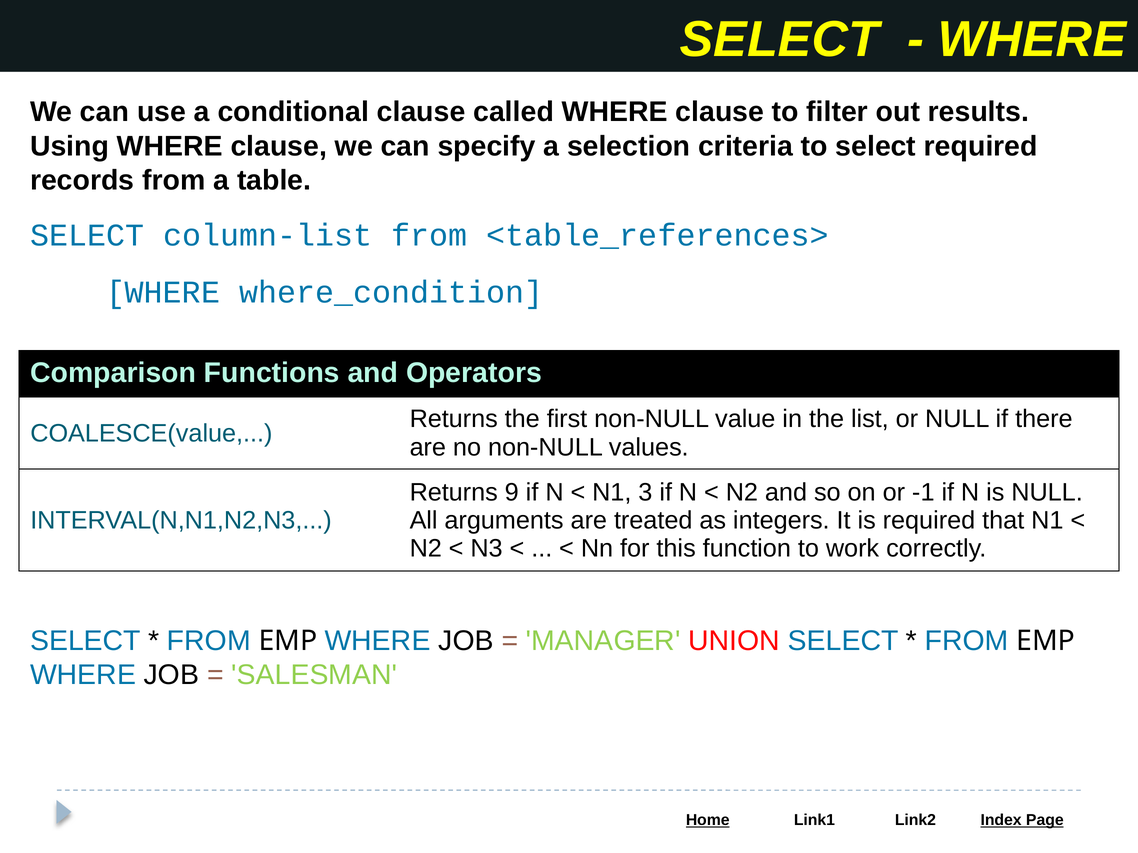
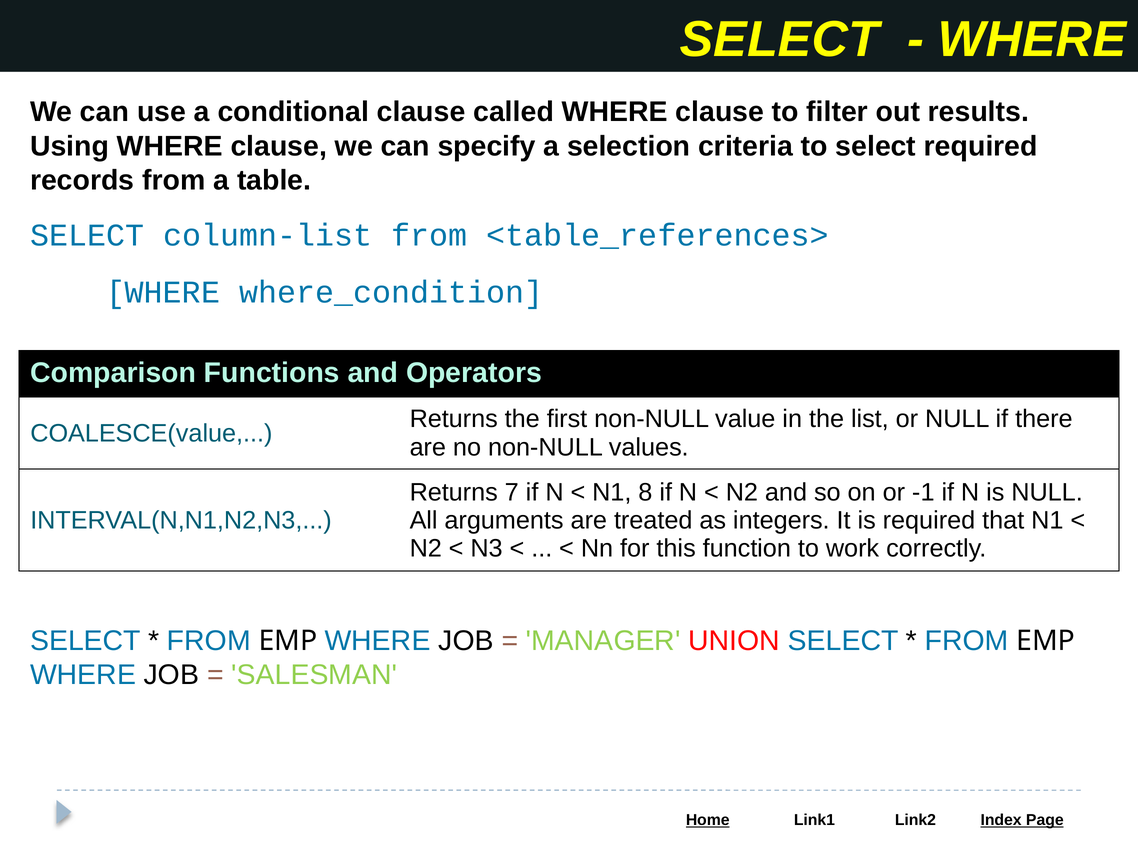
9: 9 -> 7 (512, 493)
3: 3 -> 8 (645, 493)
